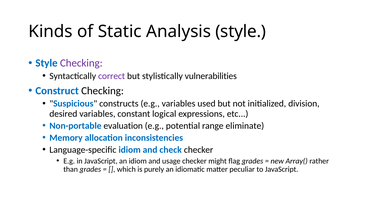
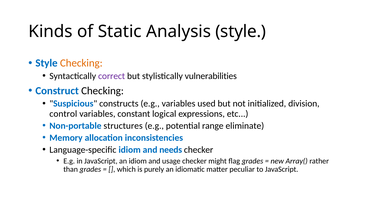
Checking colour: purple -> orange (81, 63)
desired: desired -> control (63, 114)
evaluation: evaluation -> structures (123, 126)
check: check -> needs (171, 150)
